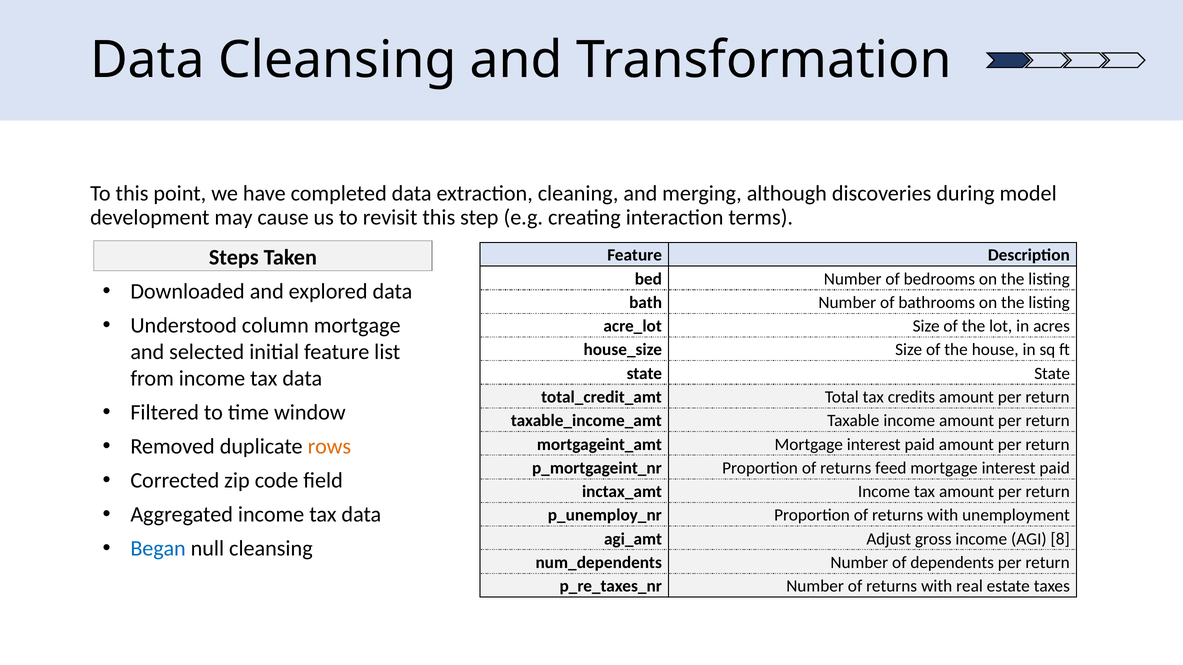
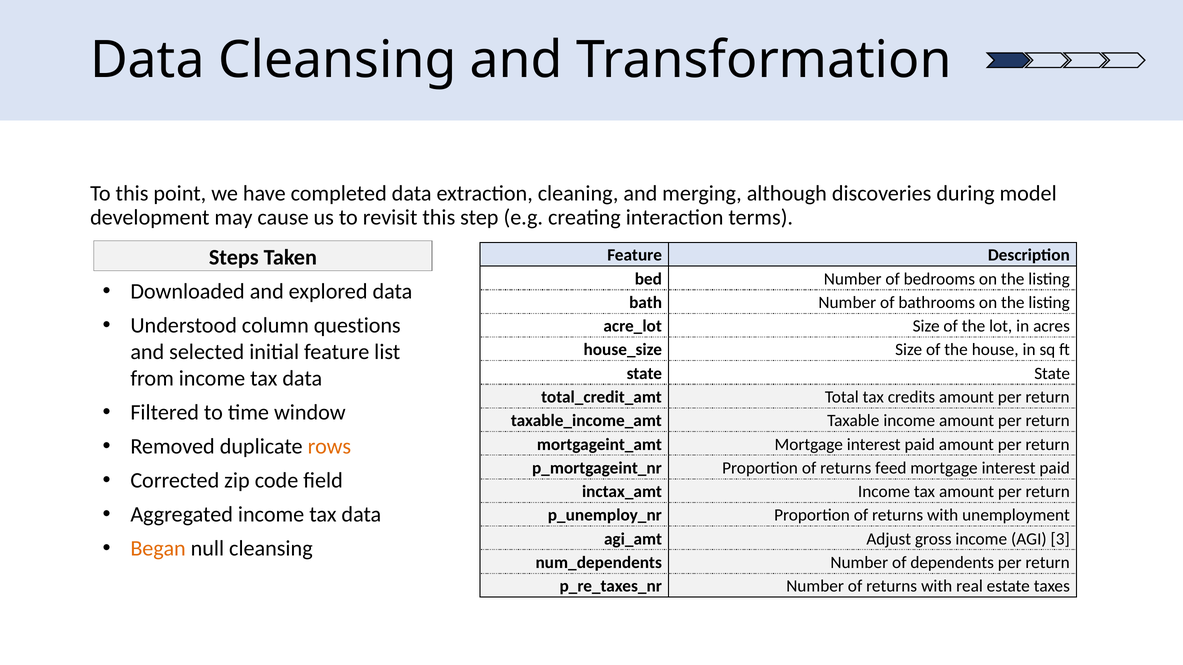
column mortgage: mortgage -> questions (357, 326)
8: 8 -> 3 (1060, 539)
Began colour: blue -> orange (158, 549)
